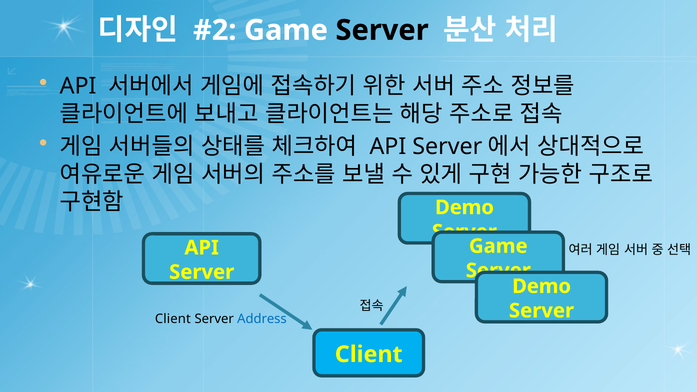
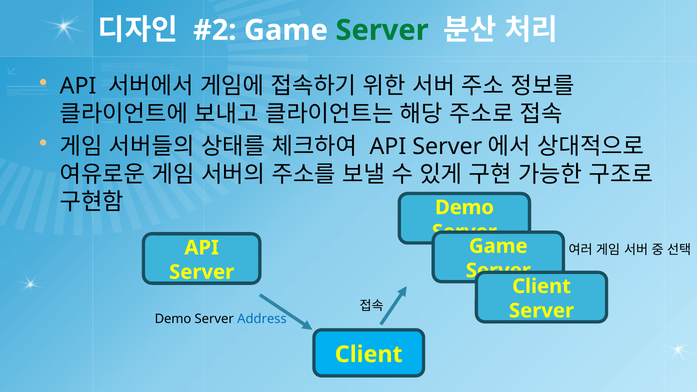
Server colour: black -> green (382, 30)
Demo: Demo -> Client (542, 286)
Client: Client -> Demo (173, 319)
